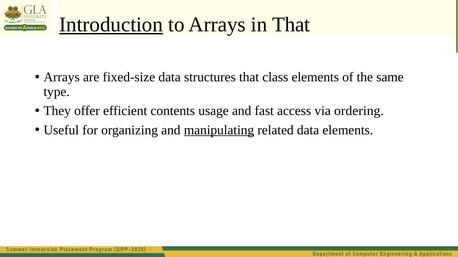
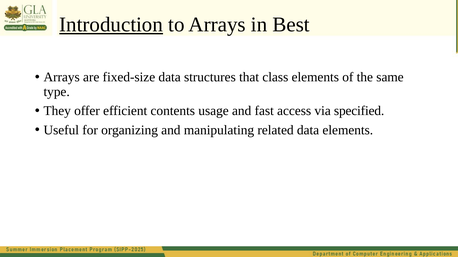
in That: That -> Best (291, 25)
ordering: ordering -> specified (359, 111)
manipulating underline: present -> none (219, 130)
